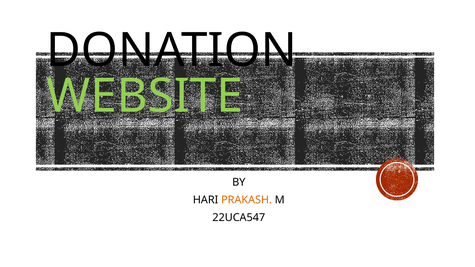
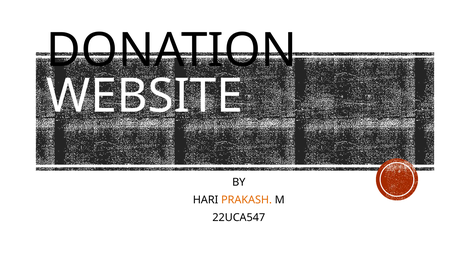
WEBSITE colour: light green -> white (145, 96)
